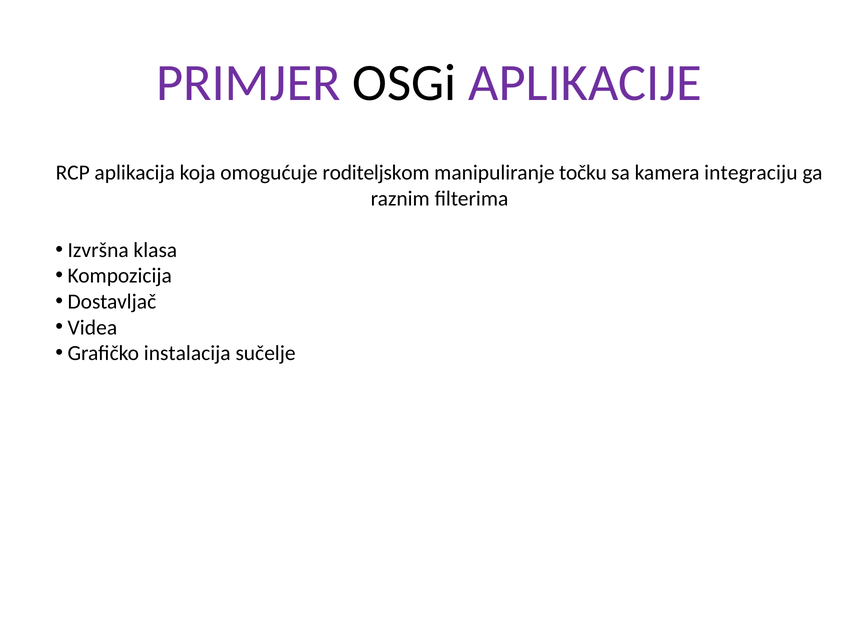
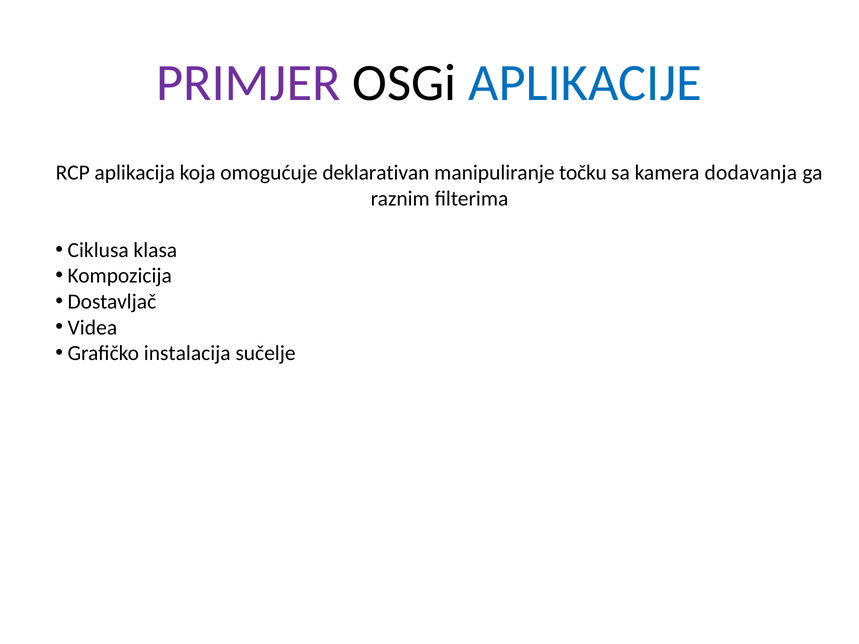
APLIKACIJE colour: purple -> blue (585, 83)
roditeljskom: roditeljskom -> deklarativan (376, 173)
integraciju: integraciju -> dodavanja (751, 173)
Izvršna: Izvršna -> Ciklusa (98, 250)
